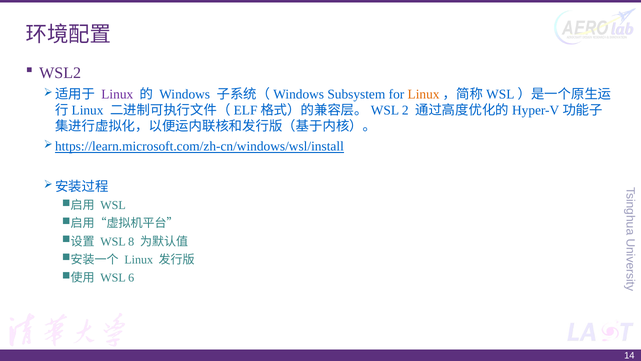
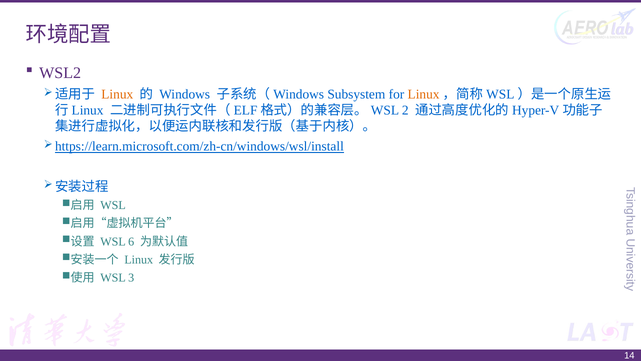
Linux colour: purple -> orange (117, 94)
8: 8 -> 6 (131, 241)
6: 6 -> 3 (131, 277)
